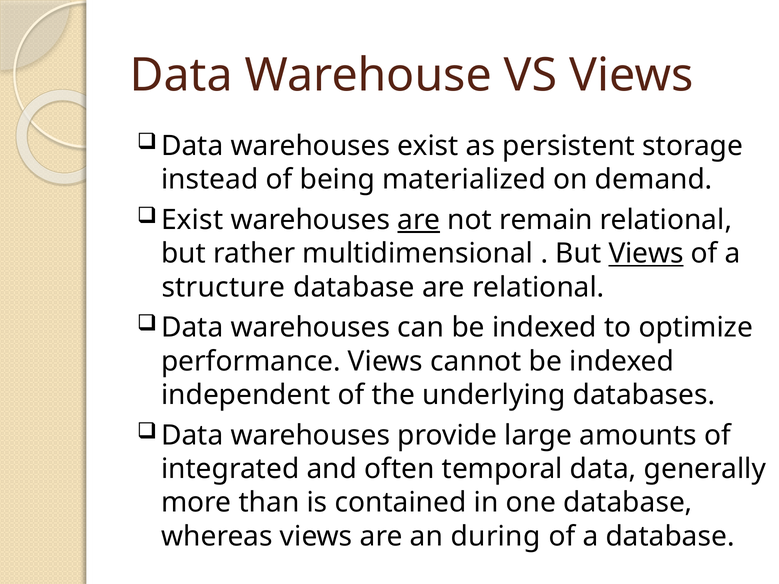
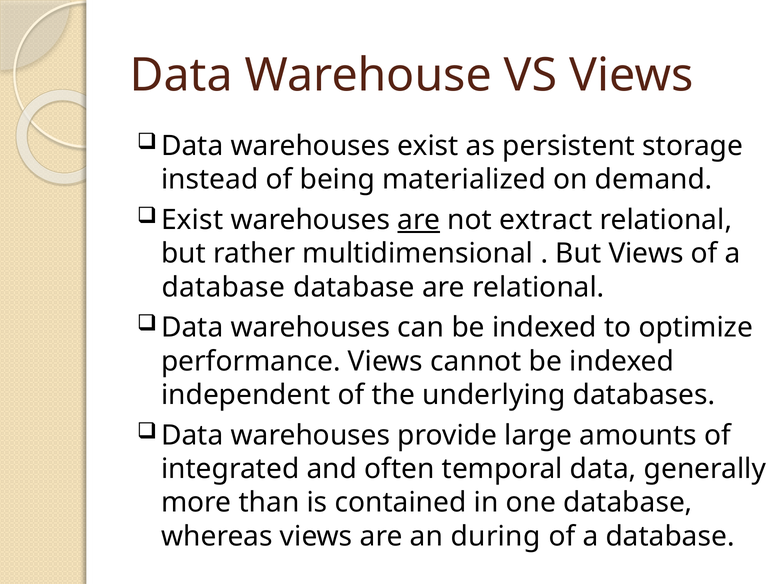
remain: remain -> extract (546, 220)
Views underline: present -> none (646, 254)
structure: structure -> database (223, 287)
